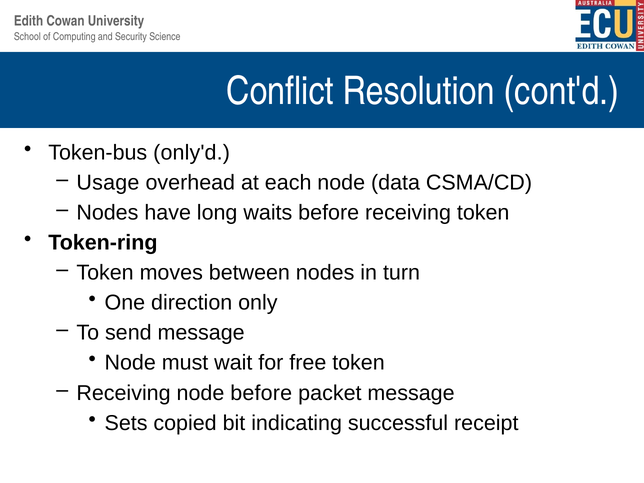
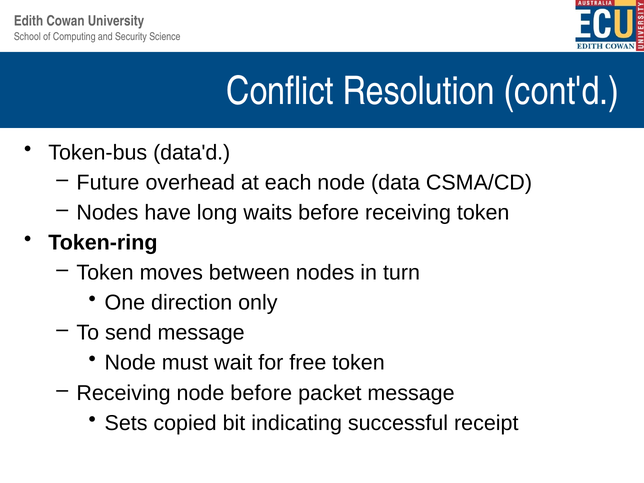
only'd: only'd -> data'd (192, 153)
Usage: Usage -> Future (108, 183)
